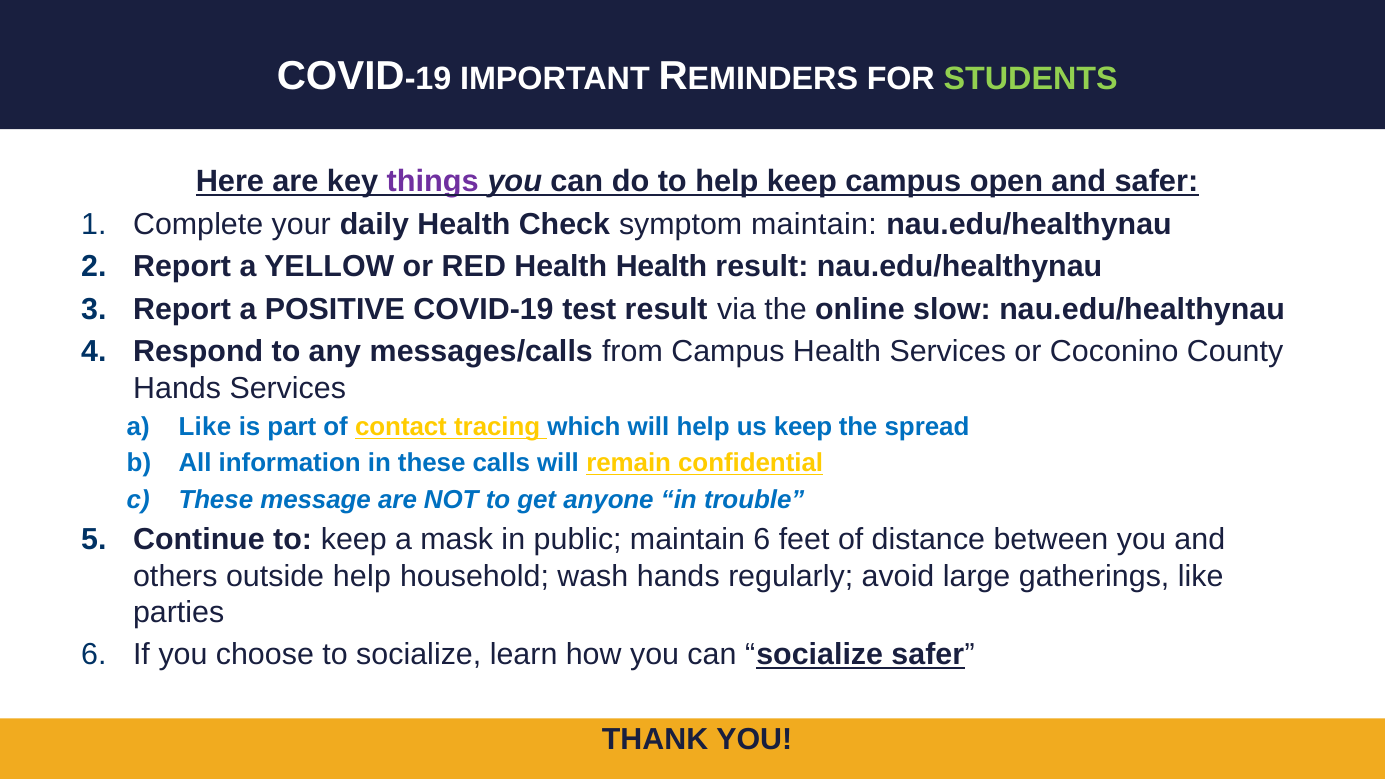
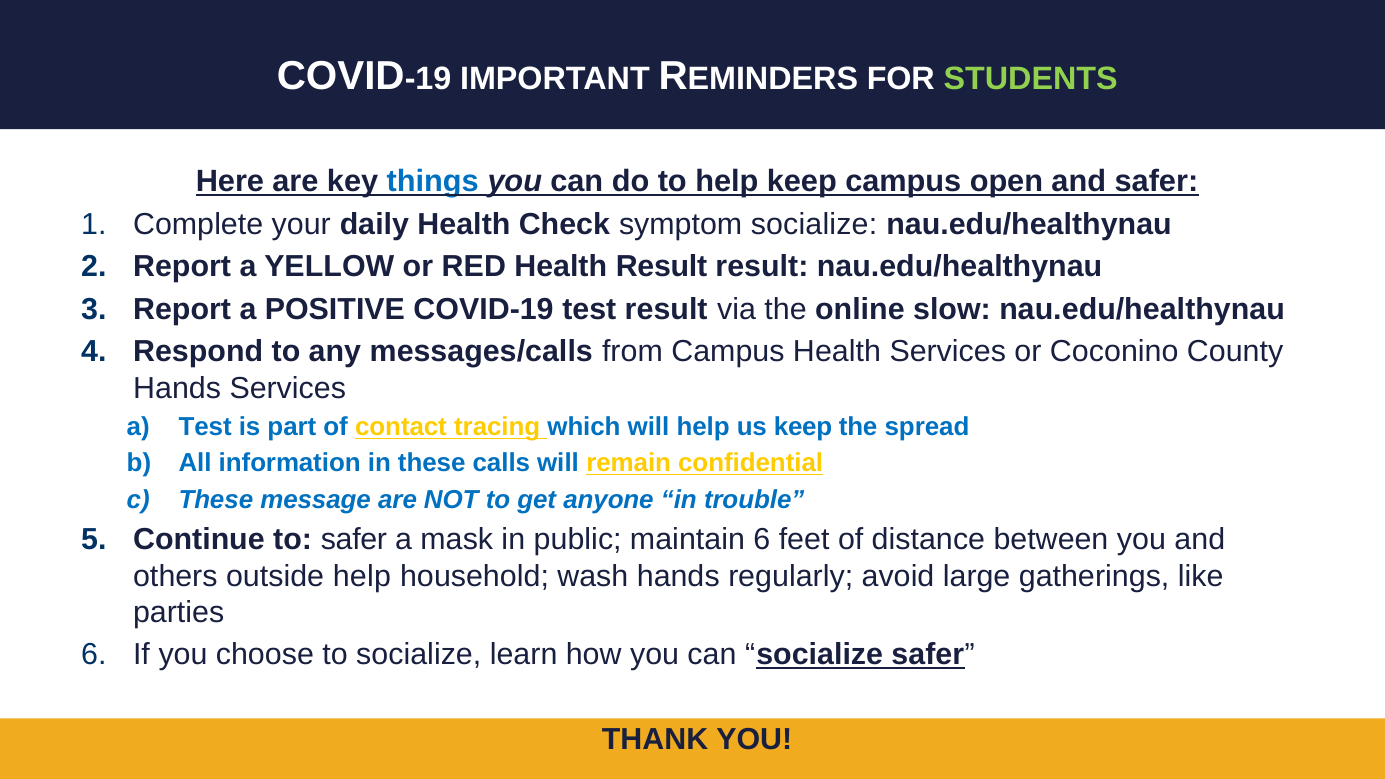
things colour: purple -> blue (433, 182)
symptom maintain: maintain -> socialize (814, 224)
Health Health: Health -> Result (661, 267)
a Like: Like -> Test (205, 427)
to keep: keep -> safer (354, 540)
